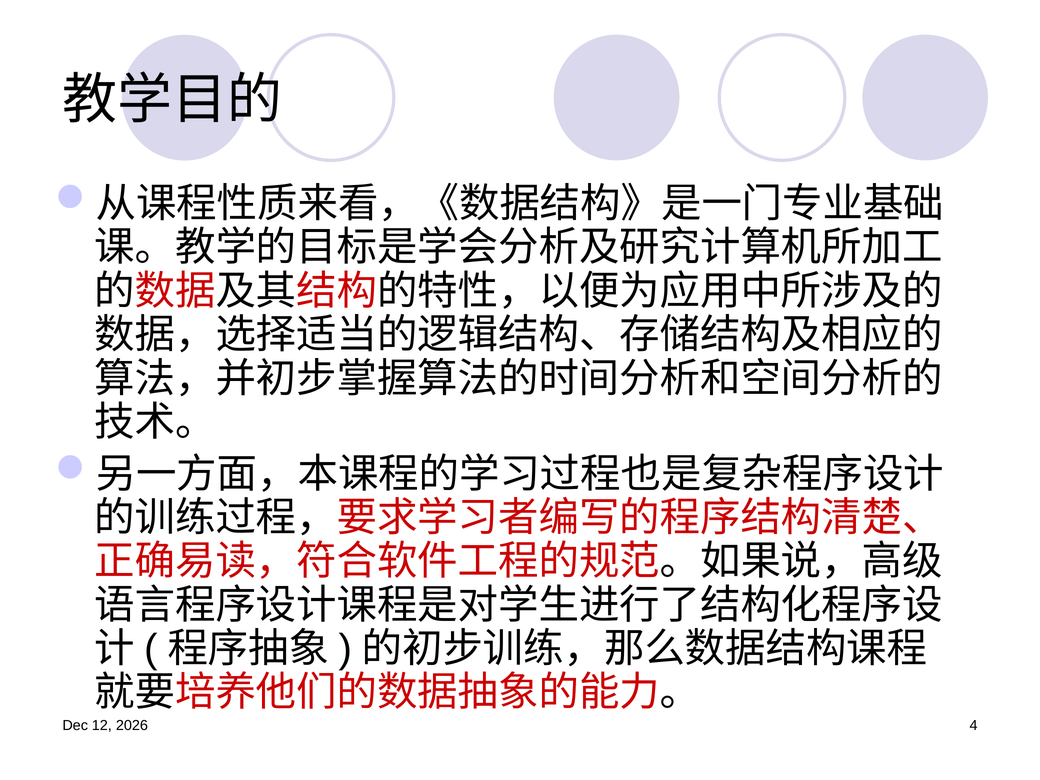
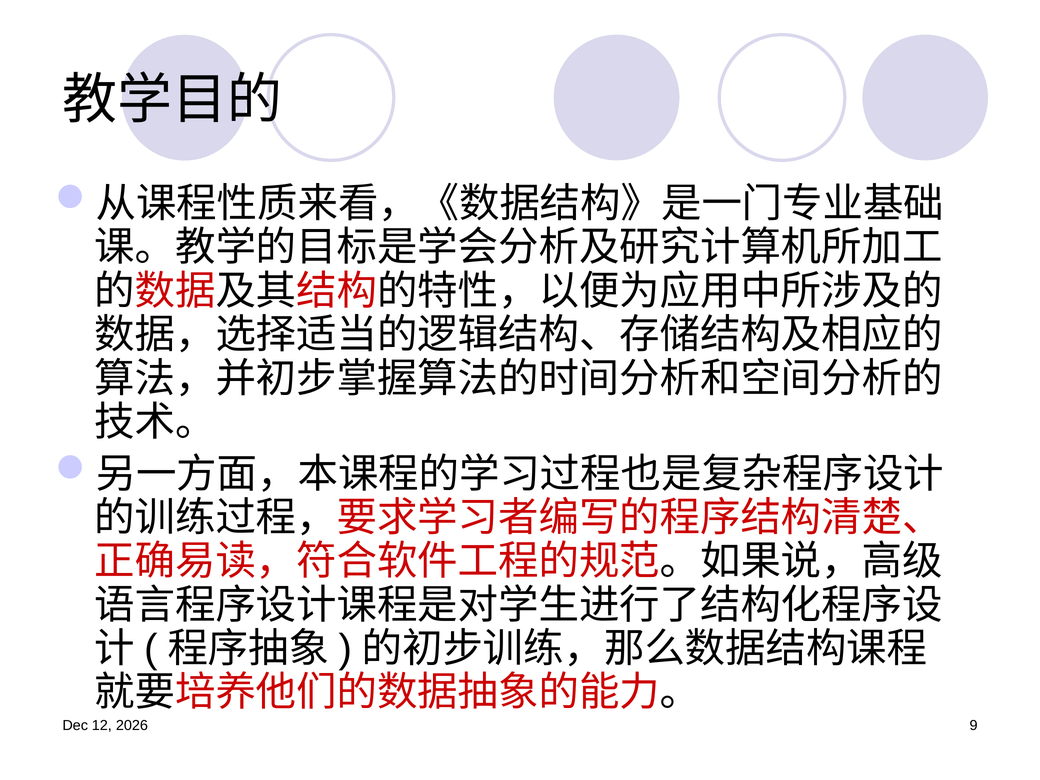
4: 4 -> 9 (974, 726)
